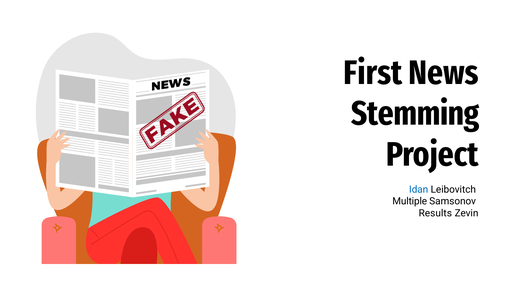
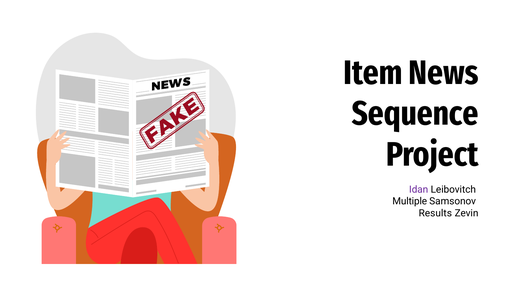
First: First -> Item (373, 73)
Stemming: Stemming -> Sequence (415, 113)
Idan colour: blue -> purple (419, 189)
